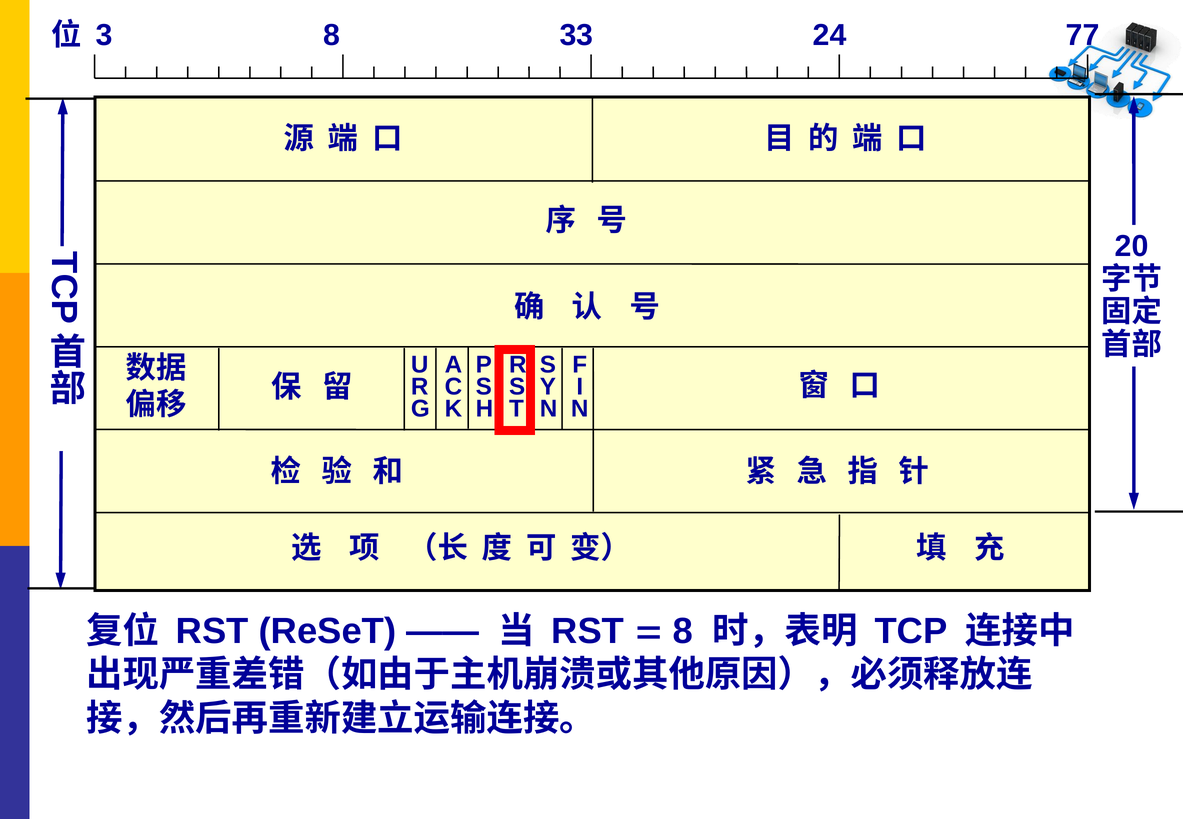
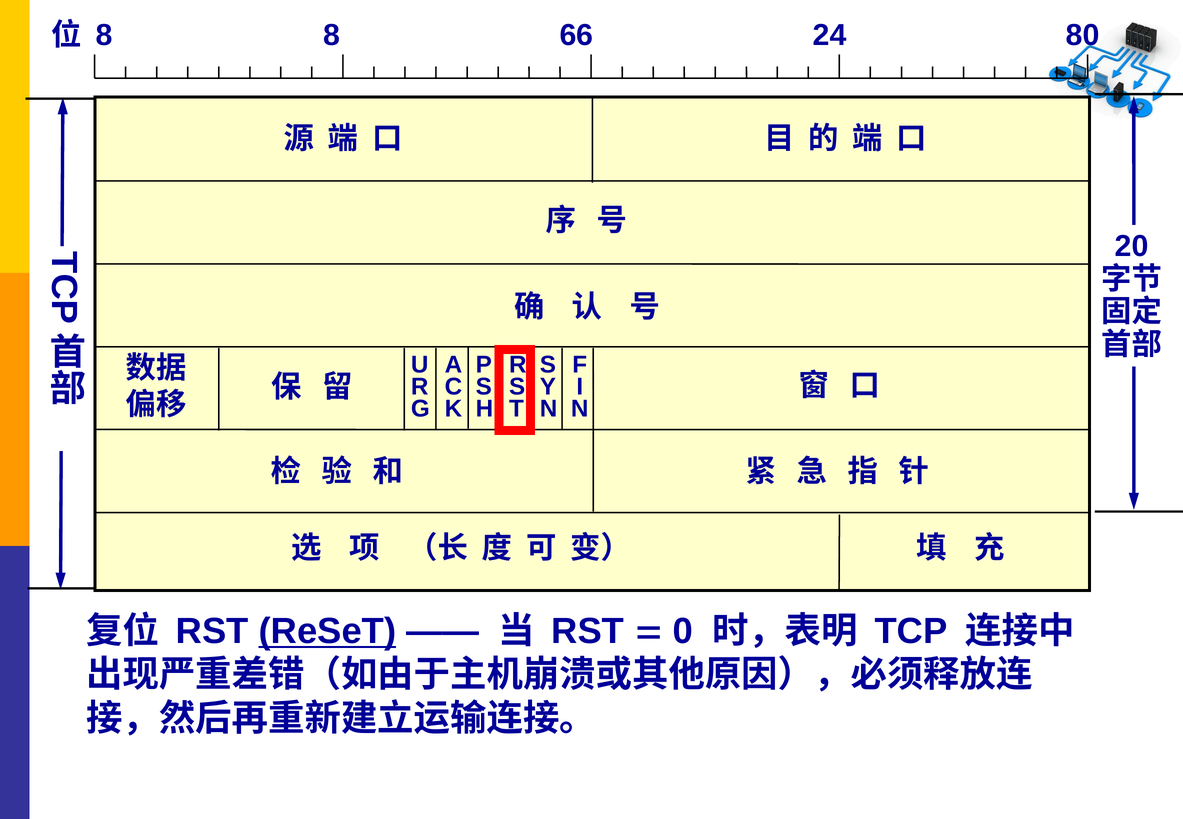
3: 3 -> 8 (104, 35)
33: 33 -> 66 (577, 35)
77: 77 -> 80 (1083, 35)
ReSeT underline: none -> present (327, 631)
8: 8 -> 0 (683, 631)
